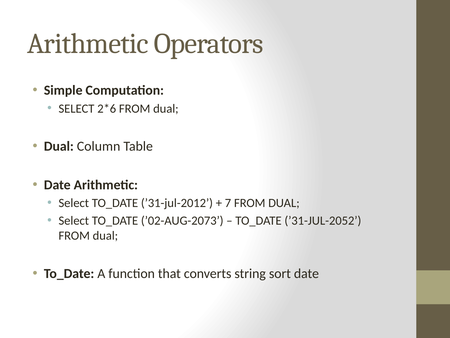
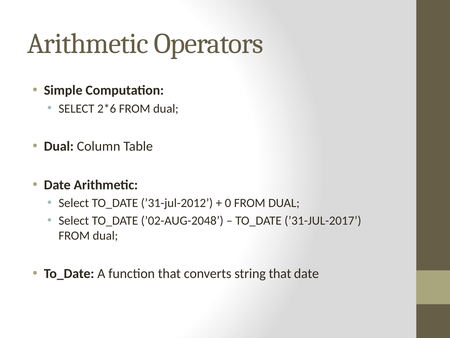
7: 7 -> 0 (228, 203)
’02-AUG-2073: ’02-AUG-2073 -> ’02-AUG-2048 (182, 220)
’31-JUL-2052: ’31-JUL-2052 -> ’31-JUL-2017 (323, 220)
string sort: sort -> that (280, 273)
